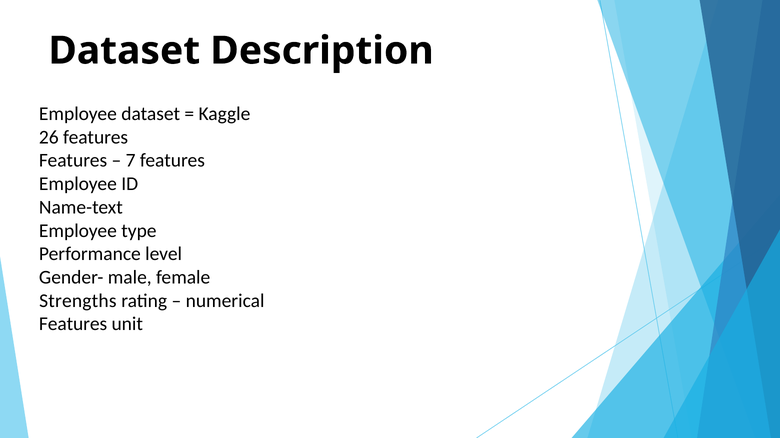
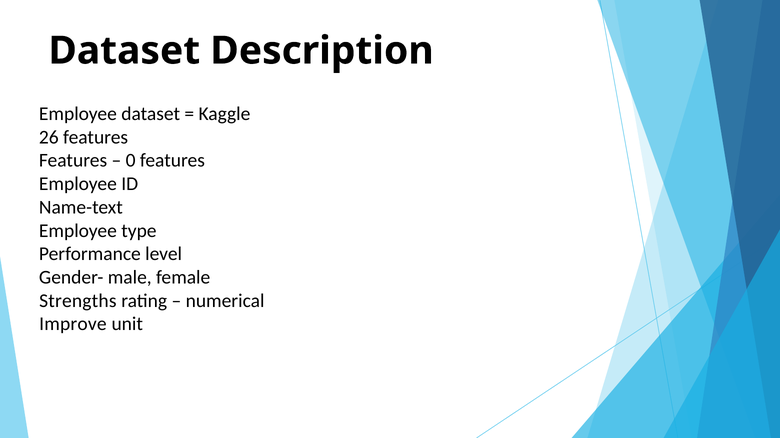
7: 7 -> 0 (131, 161)
Features: Features -> Improve (73, 325)
